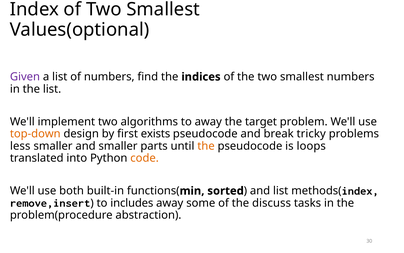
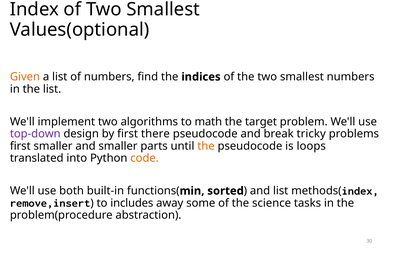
Given colour: purple -> orange (25, 77)
to away: away -> math (208, 121)
top-down colour: orange -> purple (35, 134)
exists: exists -> there (155, 134)
less: less -> first (20, 146)
discuss: discuss -> science (272, 203)
